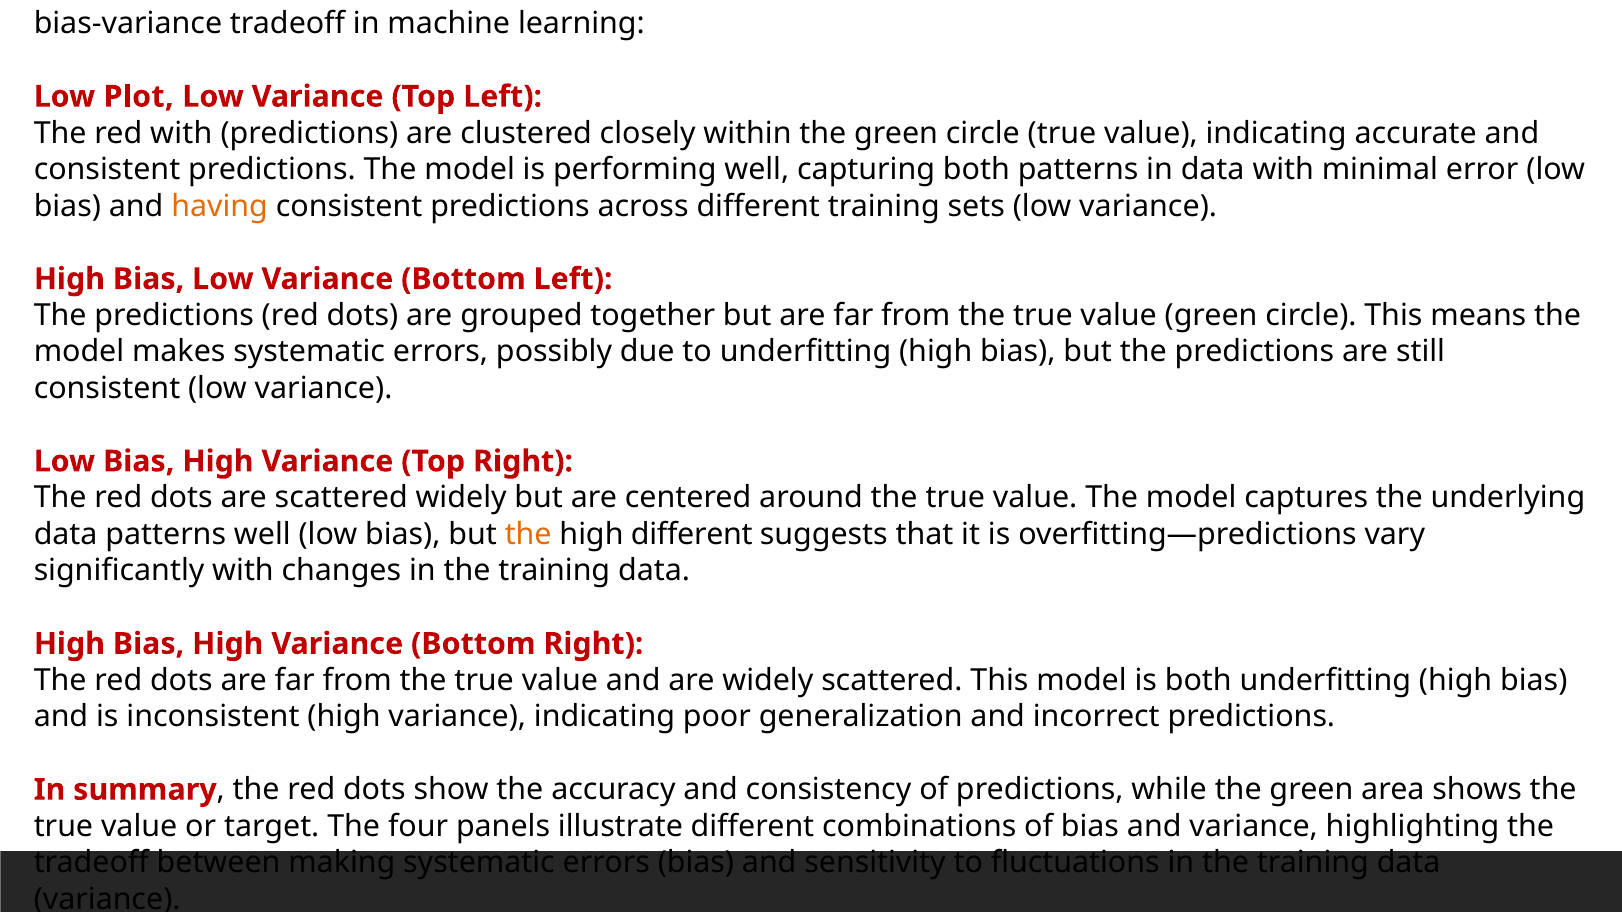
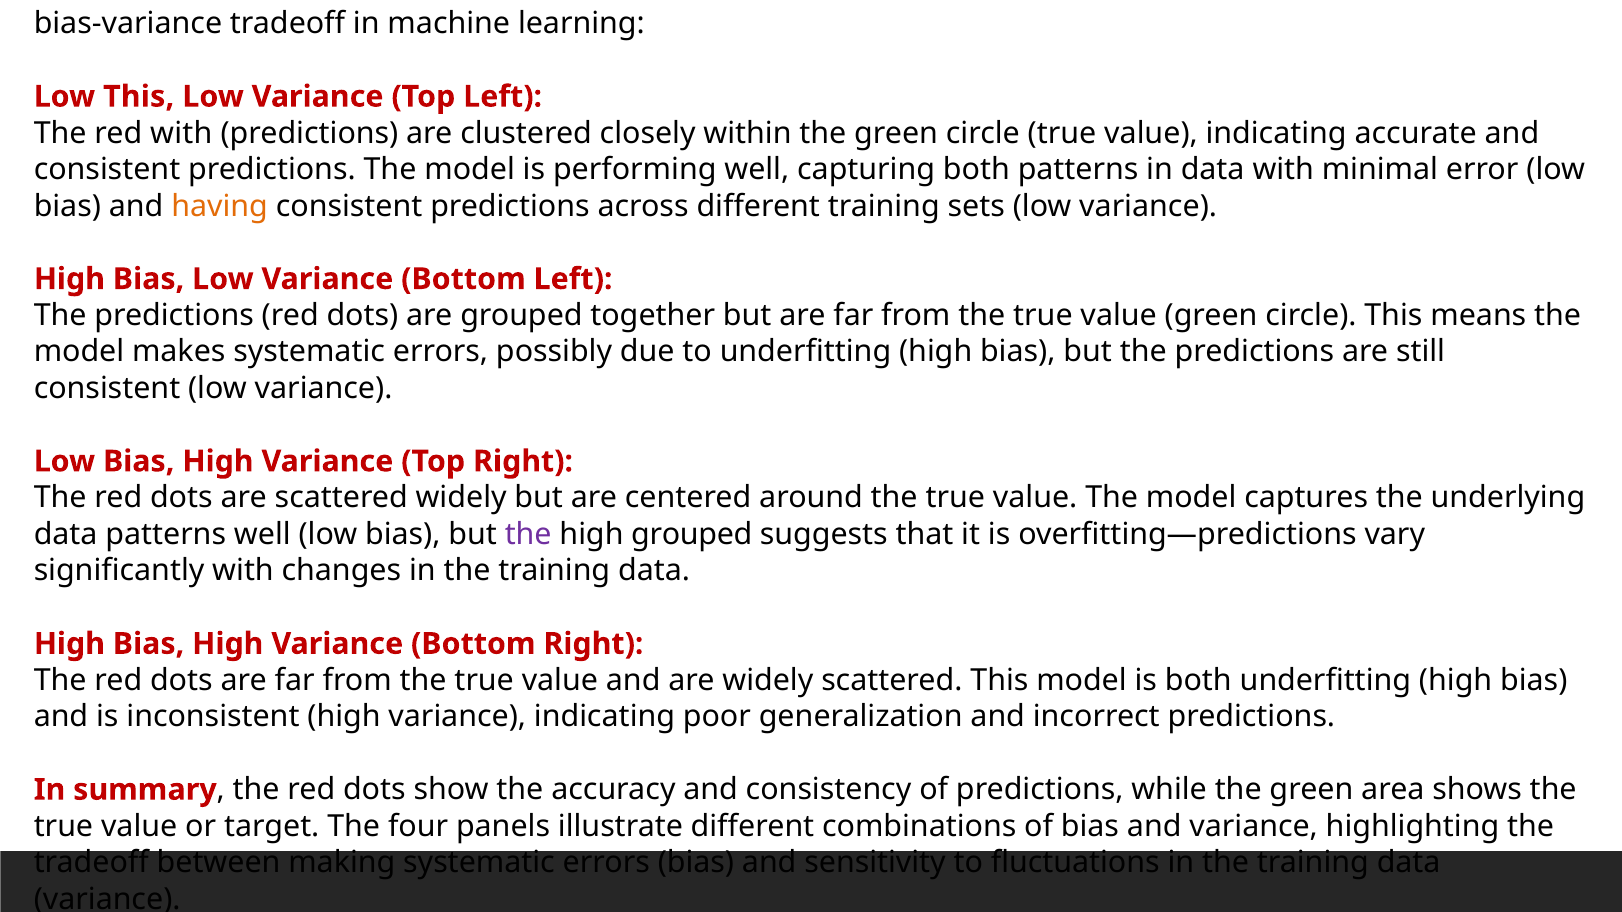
Low Plot: Plot -> This (139, 97)
the colour: orange -> purple (528, 535)
high different: different -> grouped (692, 535)
